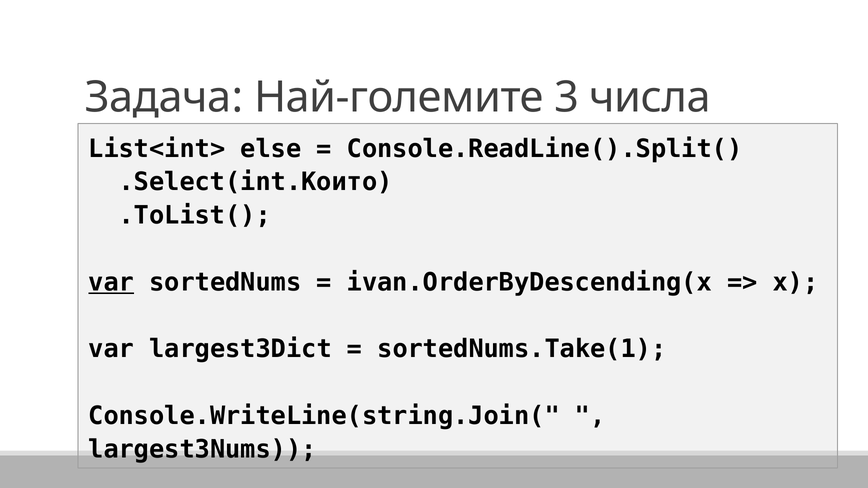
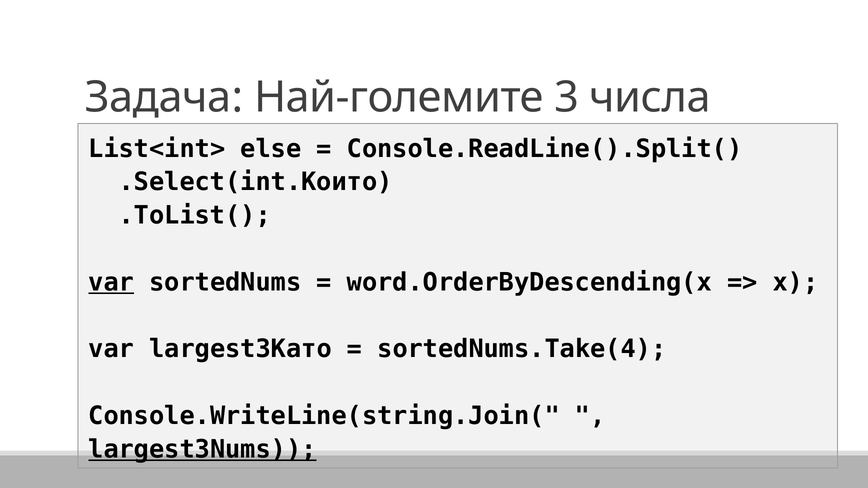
ivan.OrderByDescending(x: ivan.OrderByDescending(x -> word.OrderByDescending(x (529, 282)
largest3Dict: largest3Dict -> largest3Като (240, 349)
sortedNums.Take(1: sortedNums.Take(1 -> sortedNums.Take(4 (522, 349)
largest3Nums underline: none -> present (202, 450)
